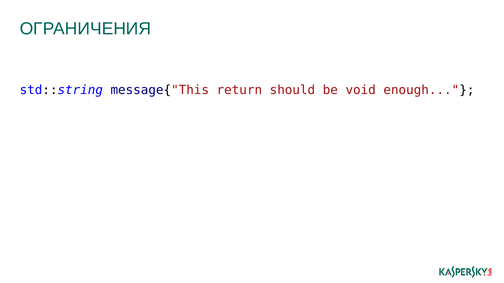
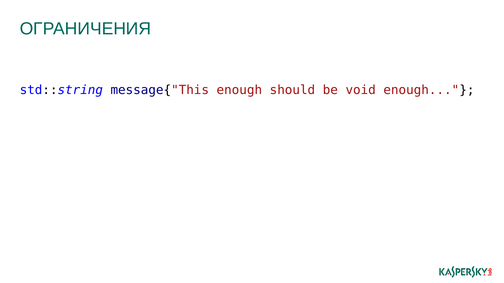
message{"This return: return -> enough (239, 90)
